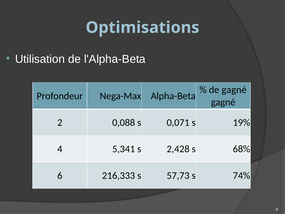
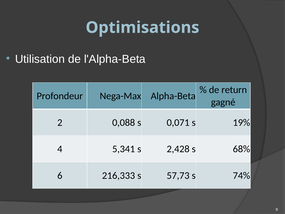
de gagné: gagné -> return (234, 90)
